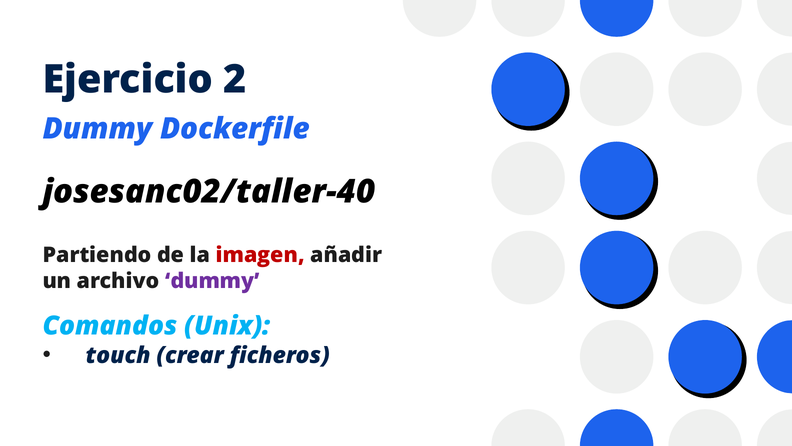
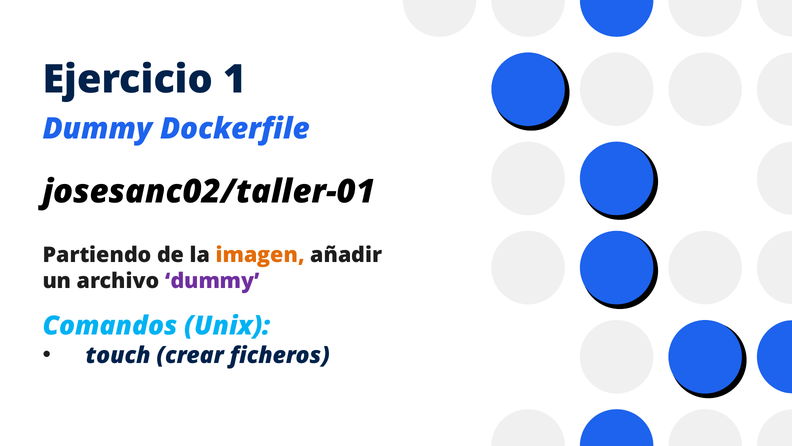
2: 2 -> 1 (235, 79)
josesanc02/taller-40: josesanc02/taller-40 -> josesanc02/taller-01 (209, 192)
imagen colour: red -> orange (260, 255)
